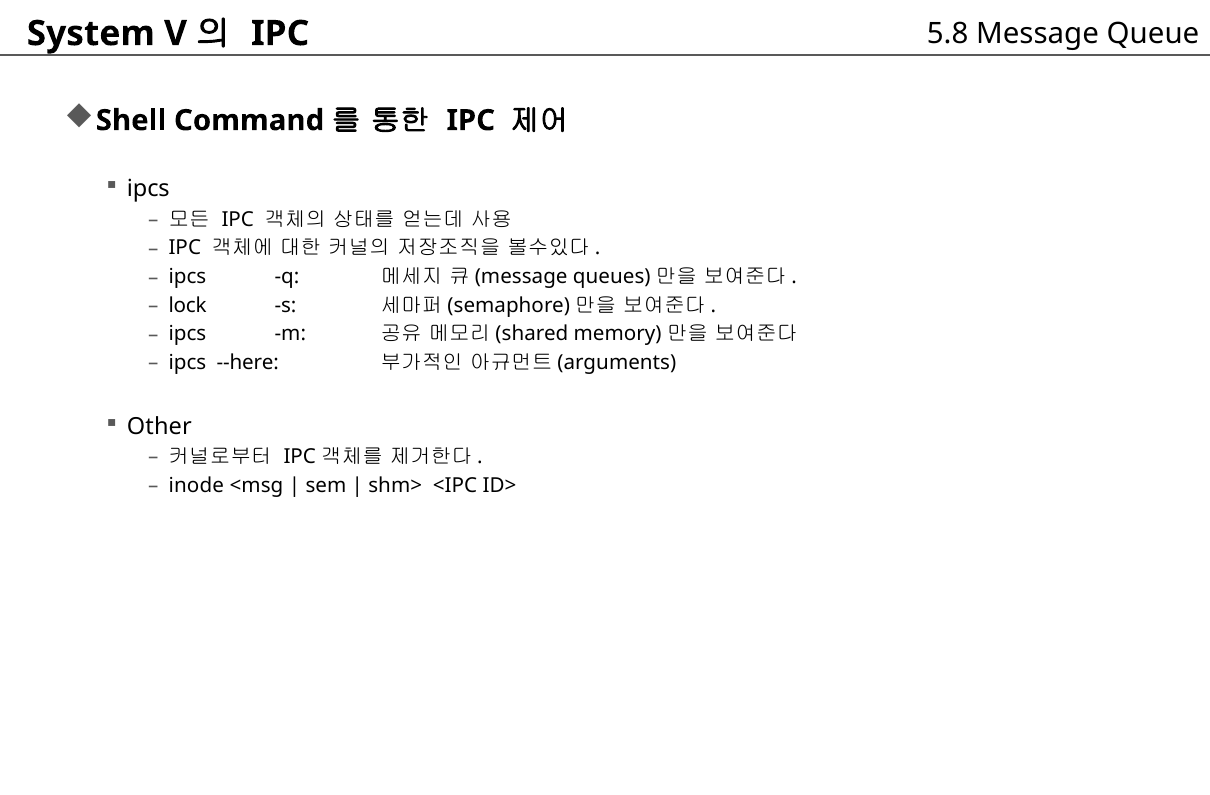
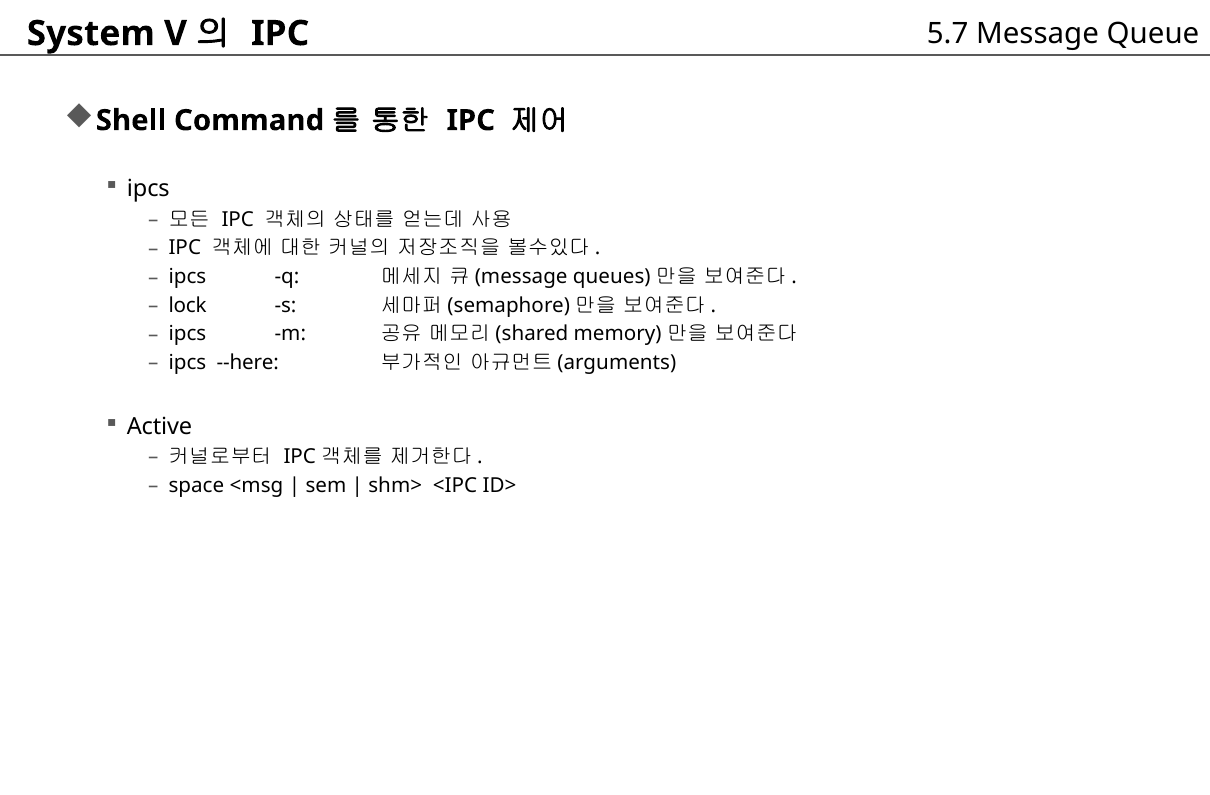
5.8: 5.8 -> 5.7 (948, 34)
Other: Other -> Active (160, 426)
inode: inode -> space (196, 485)
